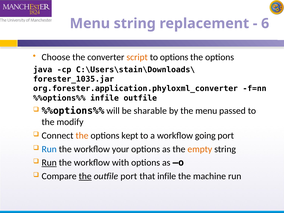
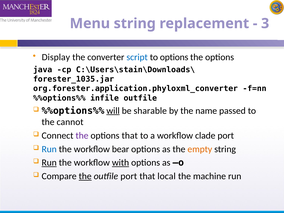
6: 6 -> 3 (265, 23)
Choose: Choose -> Display (56, 57)
script colour: orange -> blue (137, 57)
will underline: none -> present (113, 111)
the menu: menu -> name (206, 111)
modify: modify -> cannot (70, 122)
the colour: orange -> purple (82, 136)
options kept: kept -> that (130, 136)
going: going -> clade (205, 136)
your: your -> bear (121, 149)
with underline: none -> present (121, 163)
that infile: infile -> local (167, 176)
